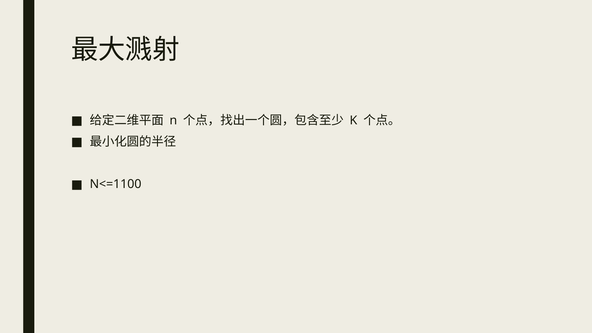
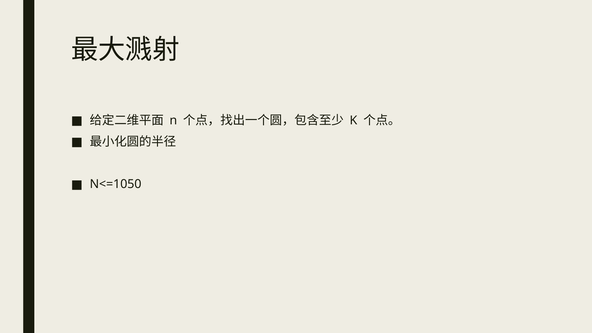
N<=1100: N<=1100 -> N<=1050 (116, 184)
